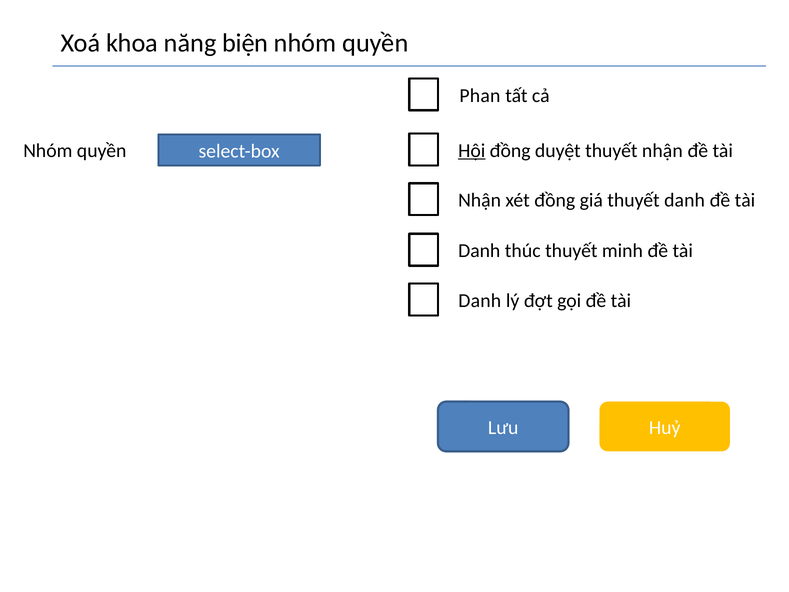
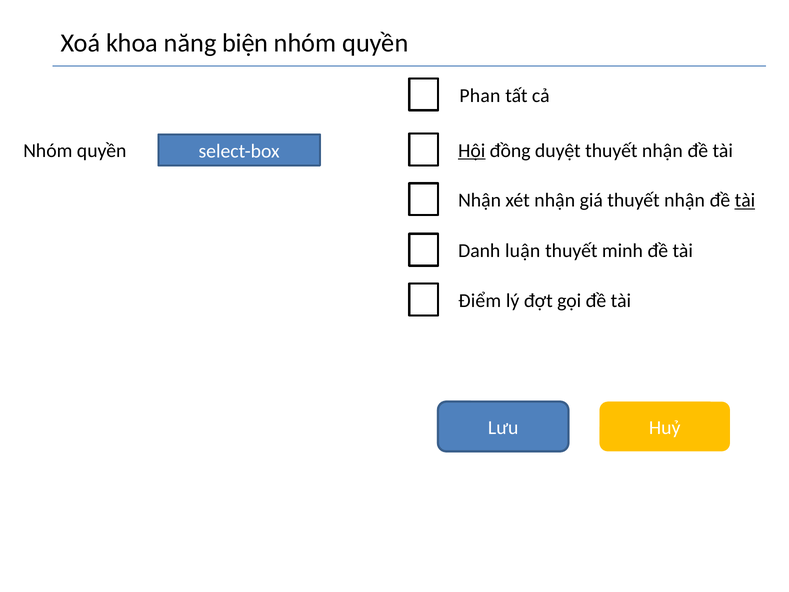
xét đồng: đồng -> nhận (555, 200)
giá thuyết danh: danh -> nhận (685, 200)
tài underline: none -> present (745, 200)
thúc: thúc -> luận (523, 251)
Danh: Danh -> Điểm (480, 301)
